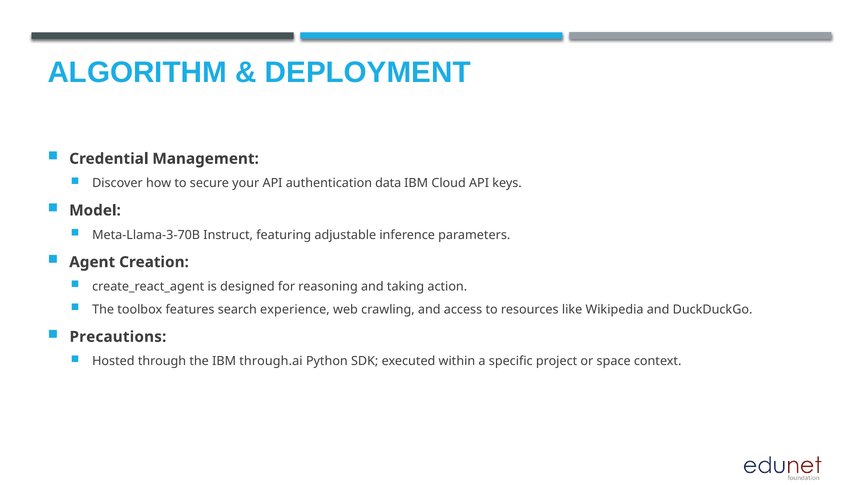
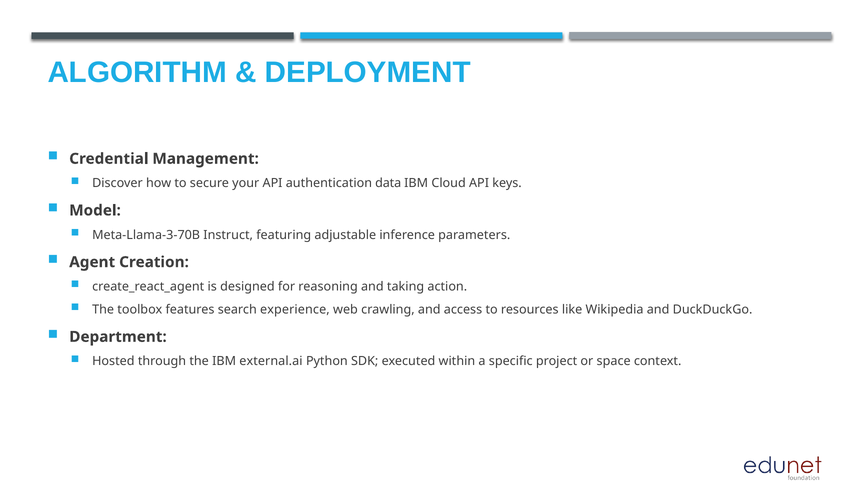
Precautions: Precautions -> Department (118, 337)
through.ai: through.ai -> external.ai (271, 362)
